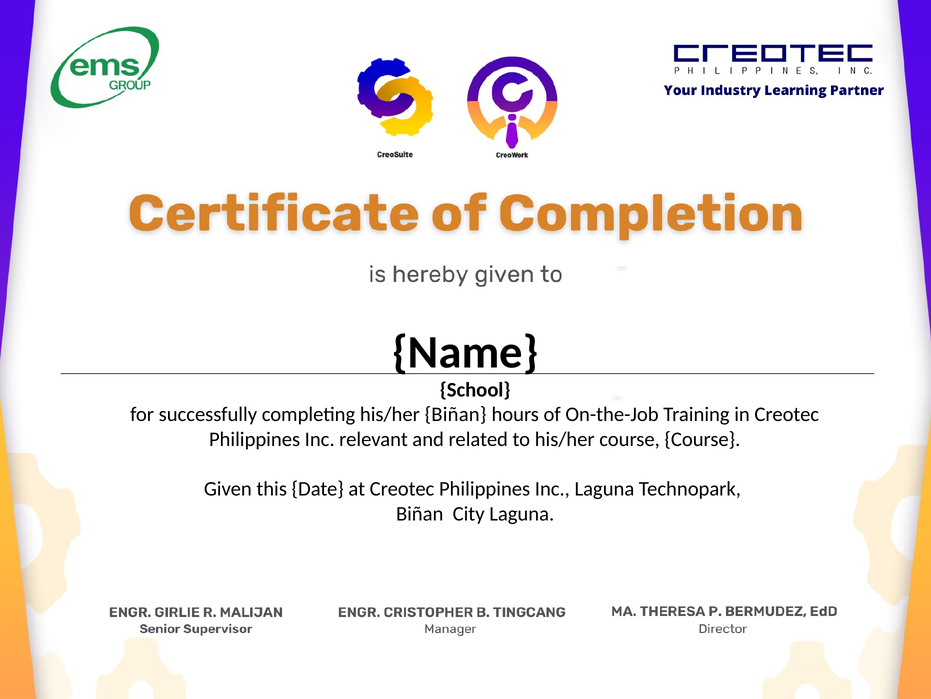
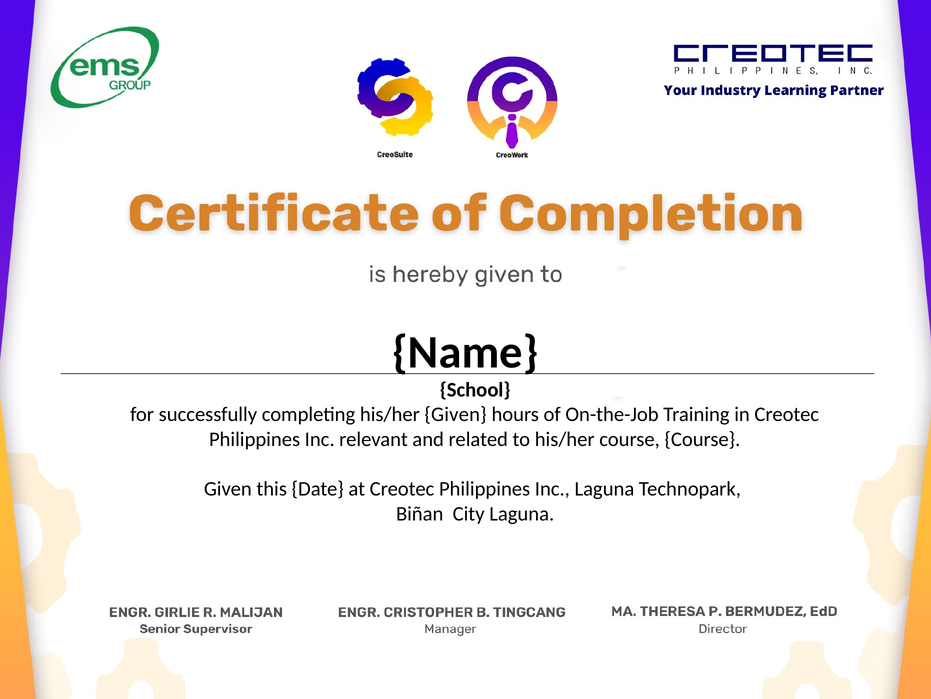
his/her Biñan: Biñan -> Given (456, 414)
